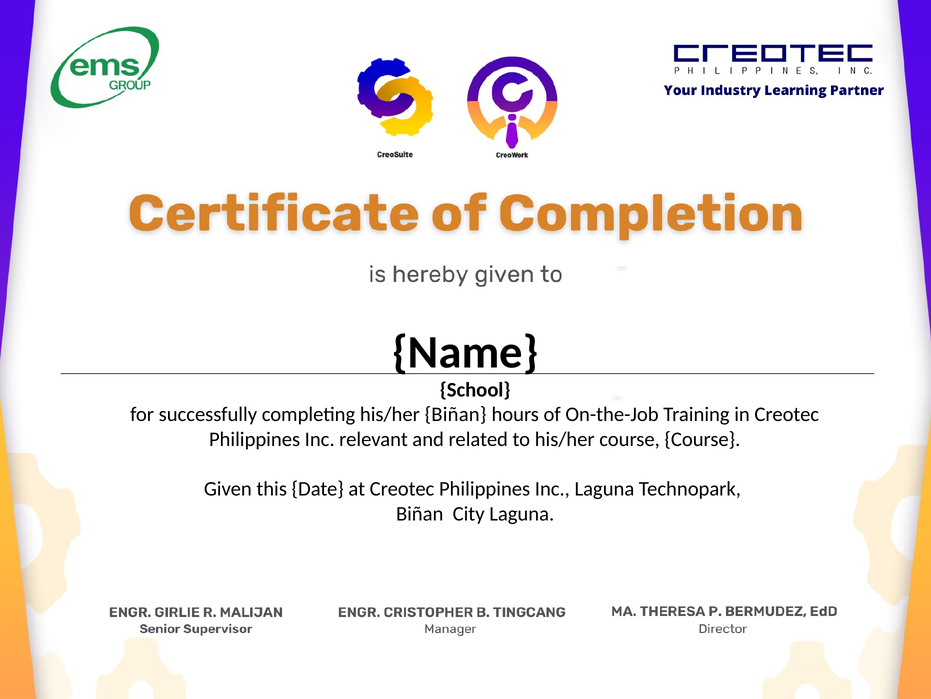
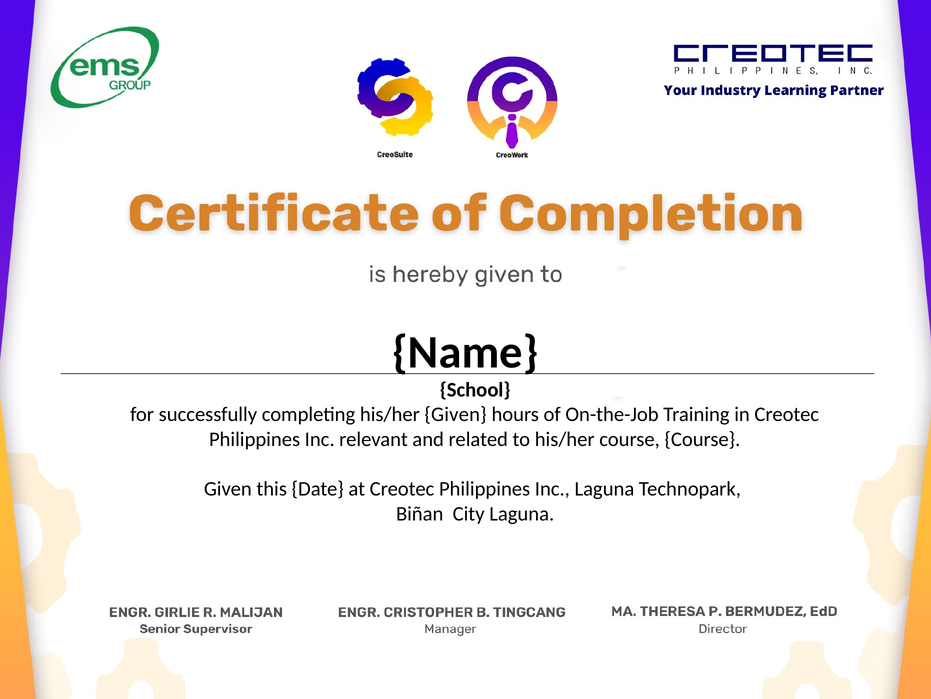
his/her Biñan: Biñan -> Given (456, 414)
